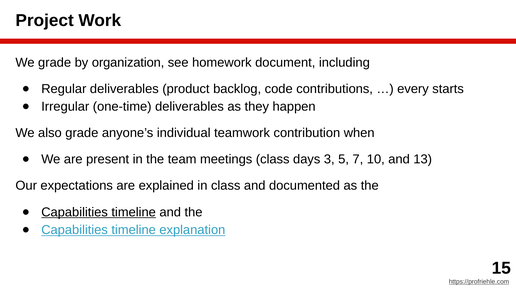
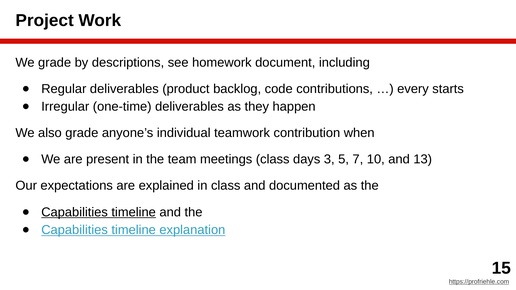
organization: organization -> descriptions (128, 63)
